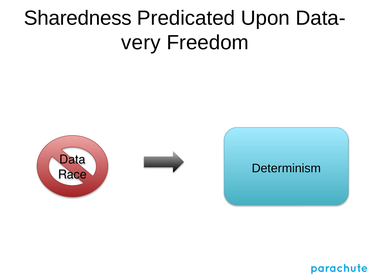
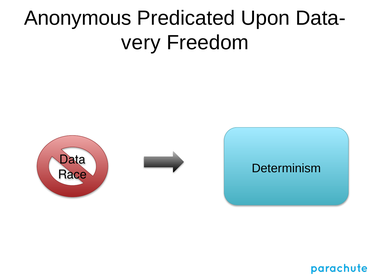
Sharedness: Sharedness -> Anonymous (78, 18)
